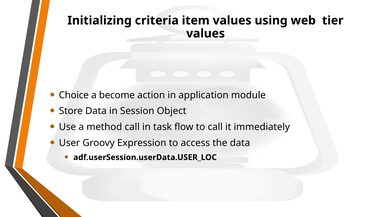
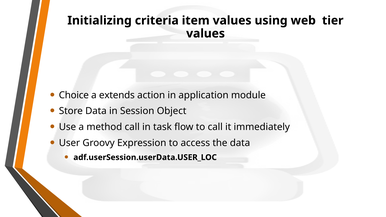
become: become -> extends (117, 95)
